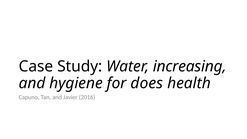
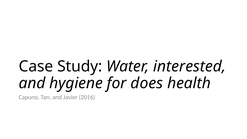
increasing: increasing -> interested (190, 66)
